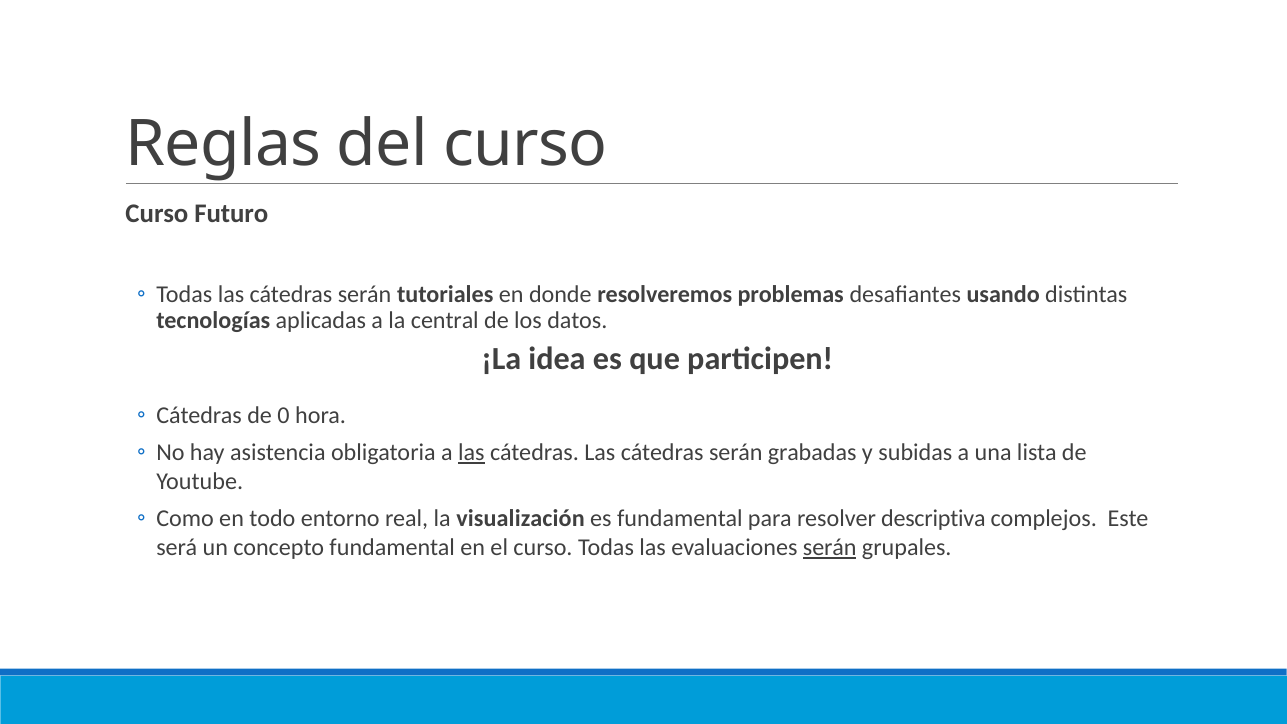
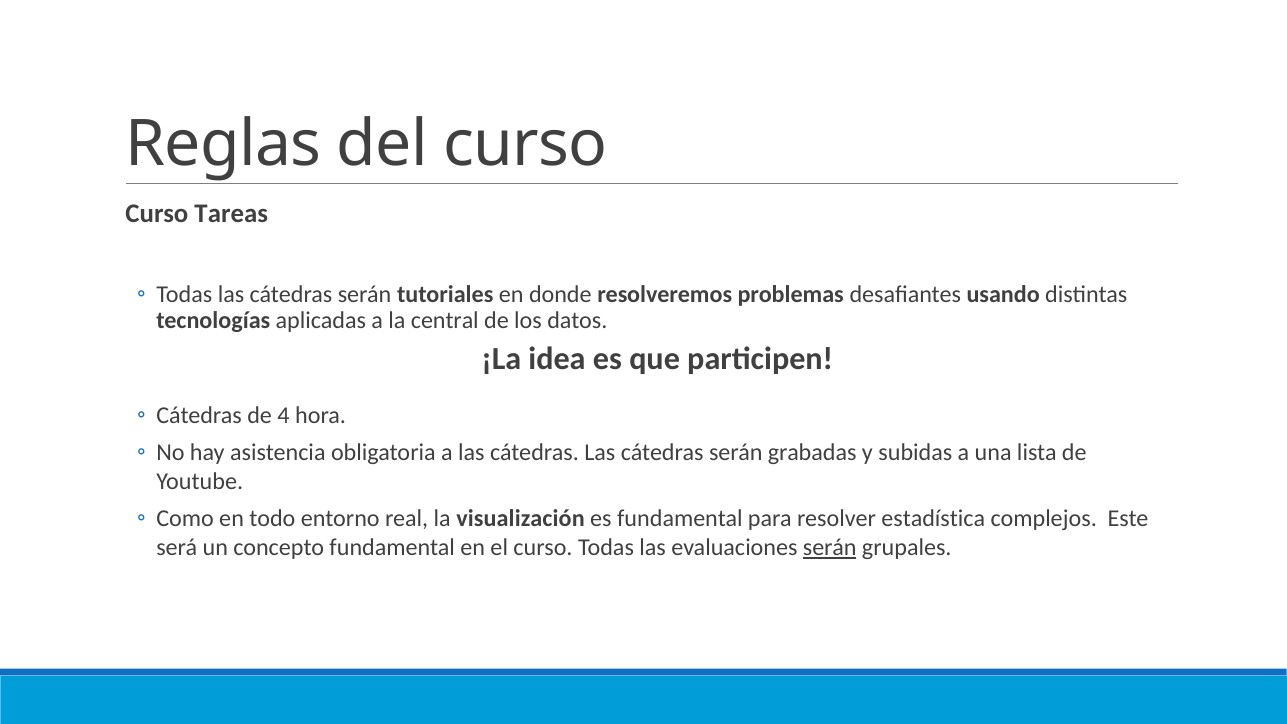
Futuro: Futuro -> Tareas (231, 214)
0: 0 -> 4 (284, 415)
las underline: present -> none (471, 452)
descriptiva: descriptiva -> estadística (933, 518)
